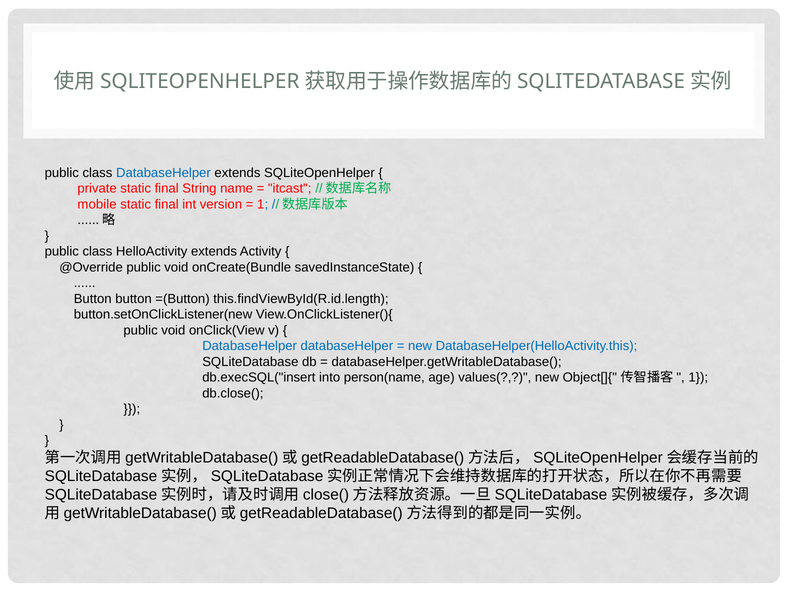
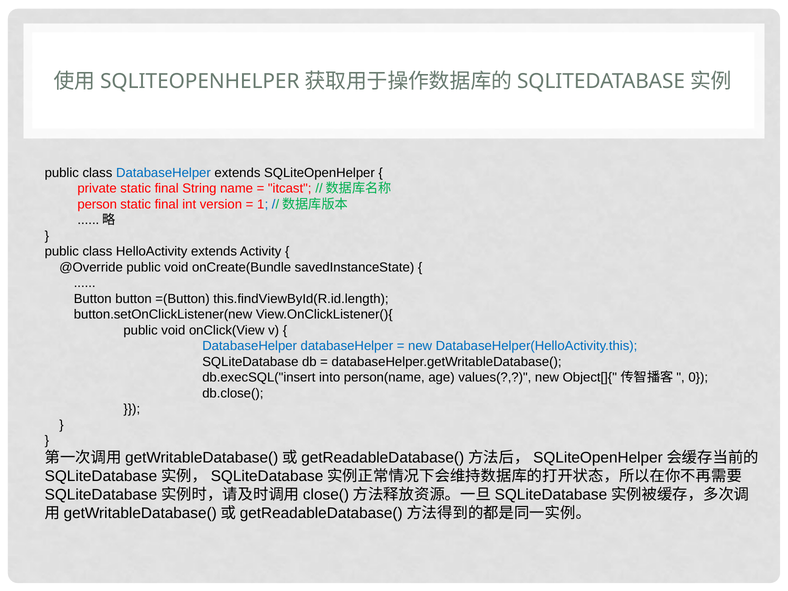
mobile: mobile -> person (97, 204)
1: 1 -> 0 (698, 378)
